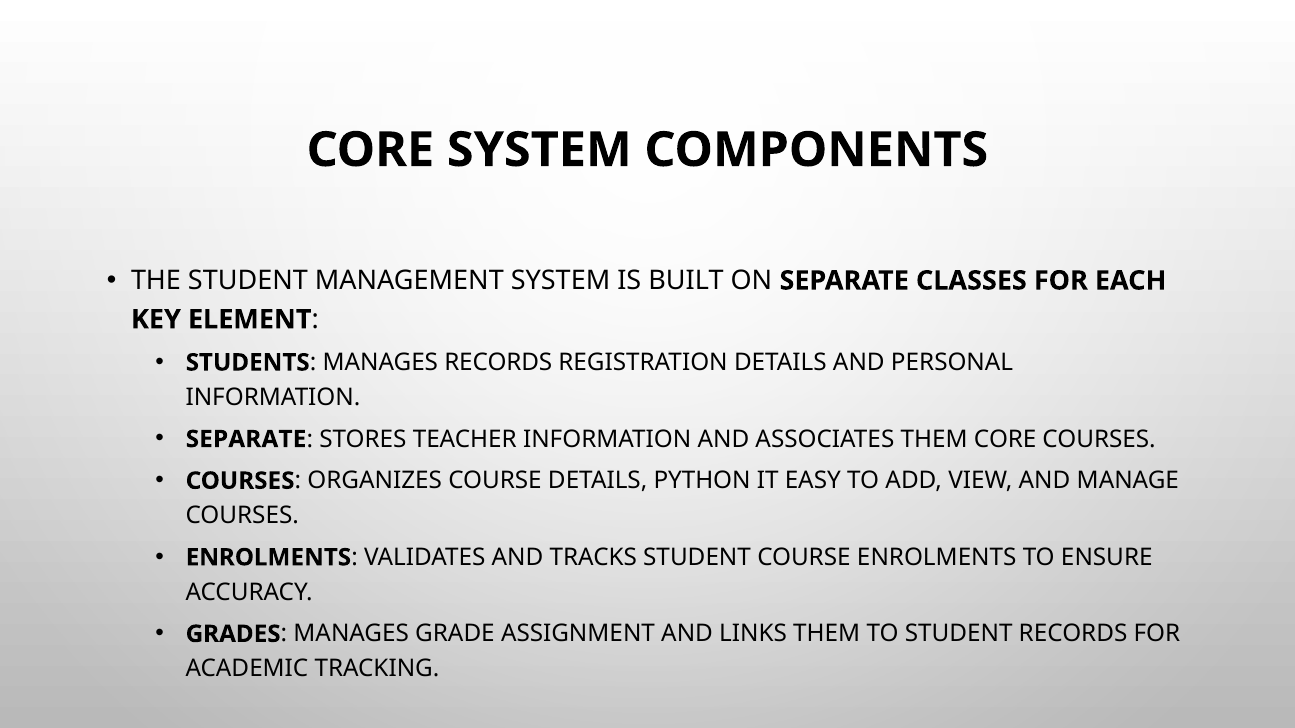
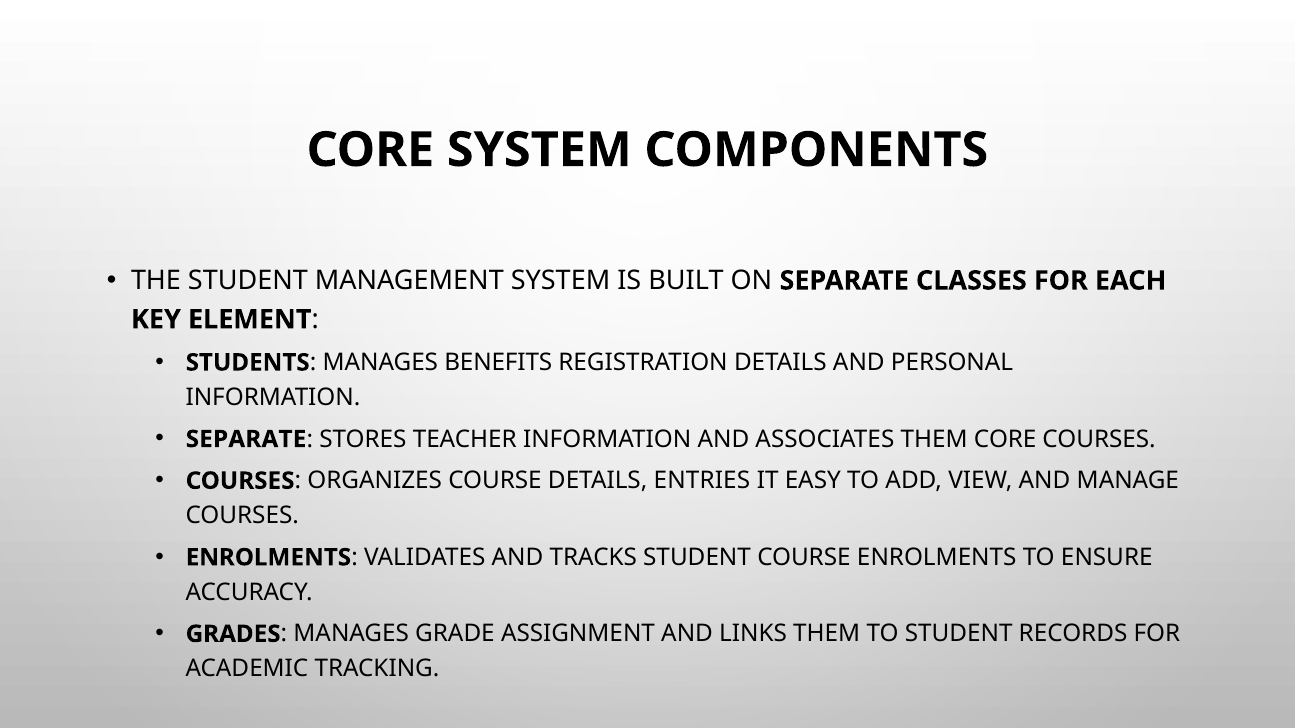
MANAGES RECORDS: RECORDS -> BENEFITS (498, 363)
PYTHON: PYTHON -> ENTRIES (702, 481)
